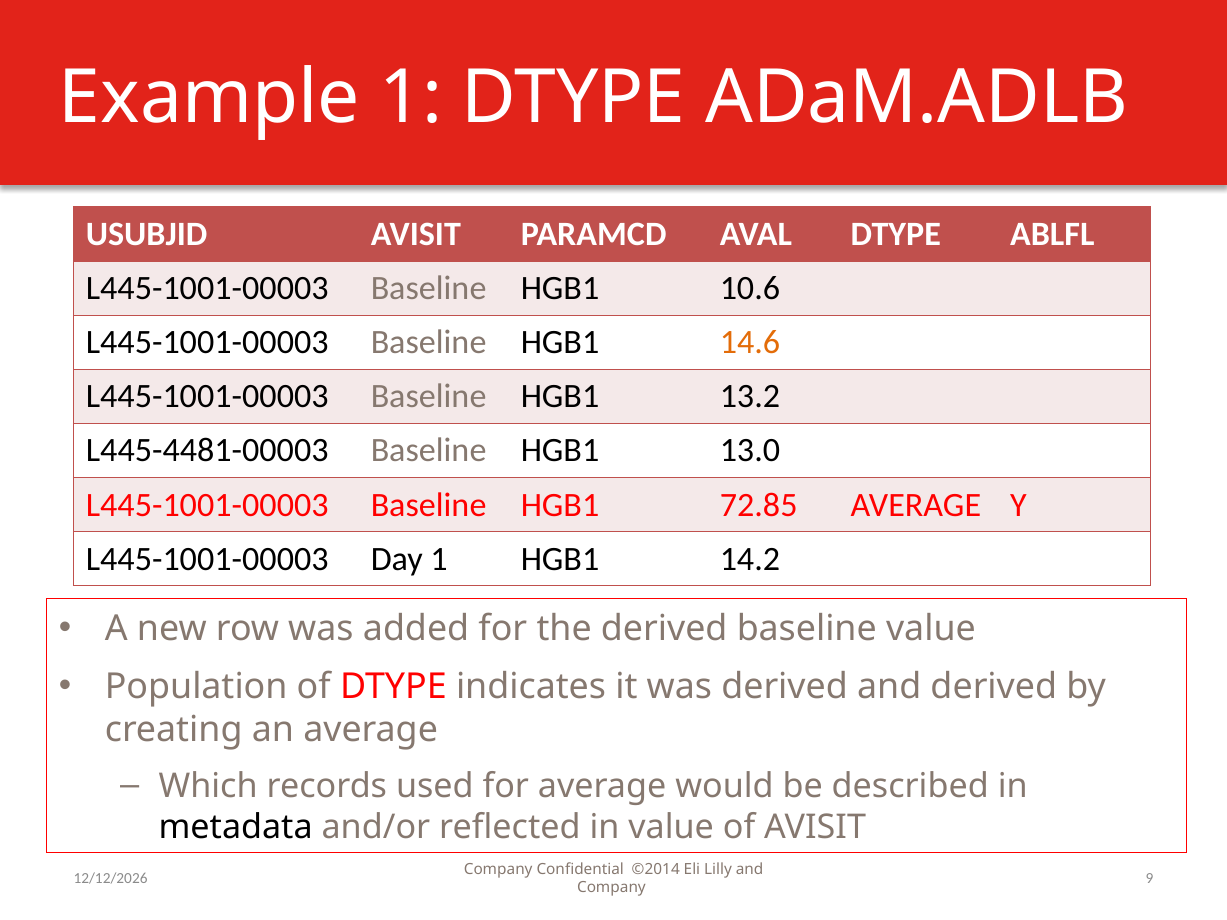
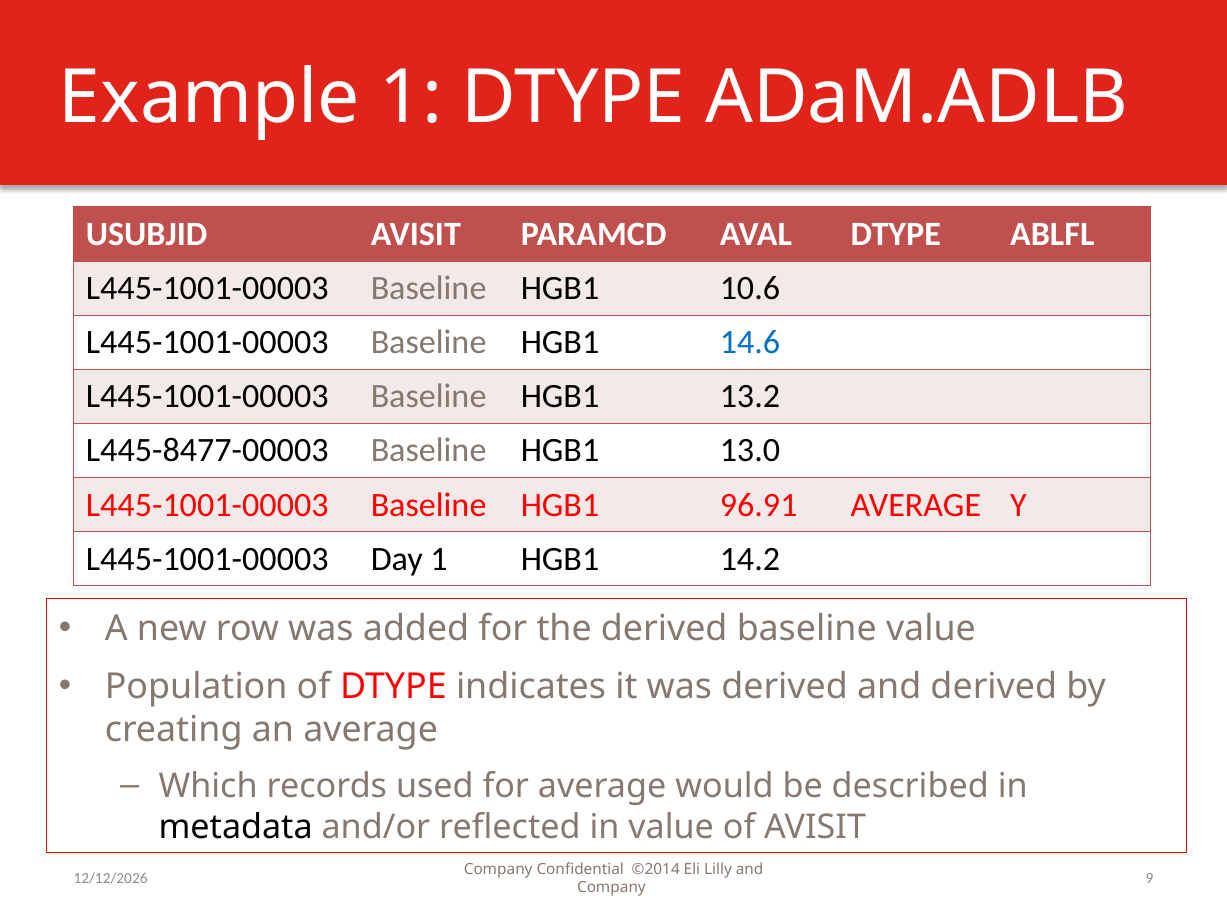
14.6 colour: orange -> blue (750, 343)
L445-4481-00003: L445-4481-00003 -> L445-8477-00003 (207, 451)
72.85: 72.85 -> 96.91 (759, 505)
